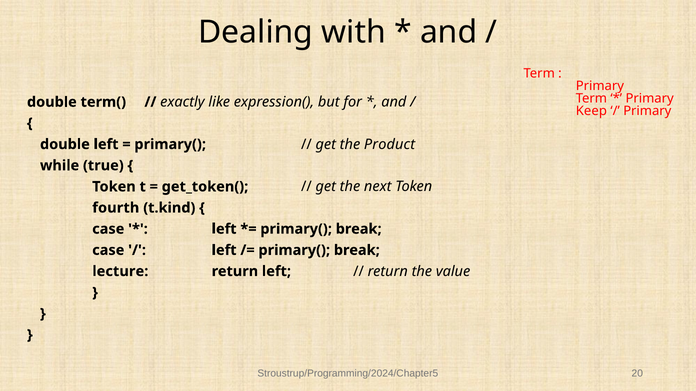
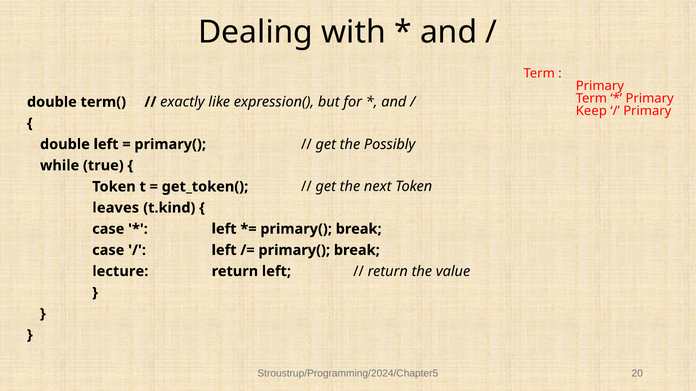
Product: Product -> Possibly (390, 144)
fourth: fourth -> leaves (116, 208)
